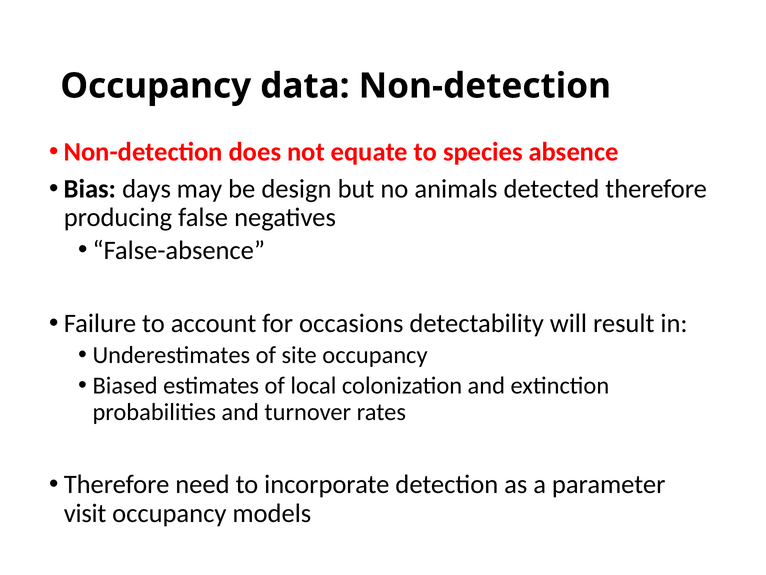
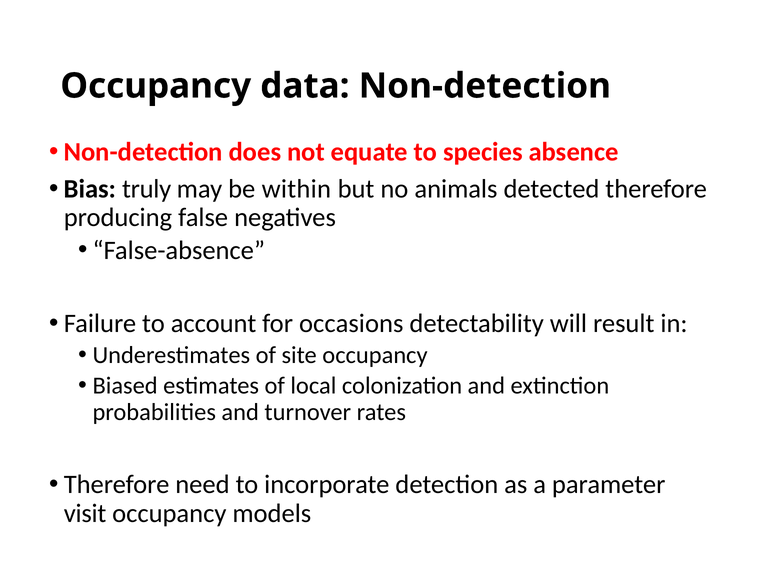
days: days -> truly (147, 189)
design: design -> within (296, 189)
